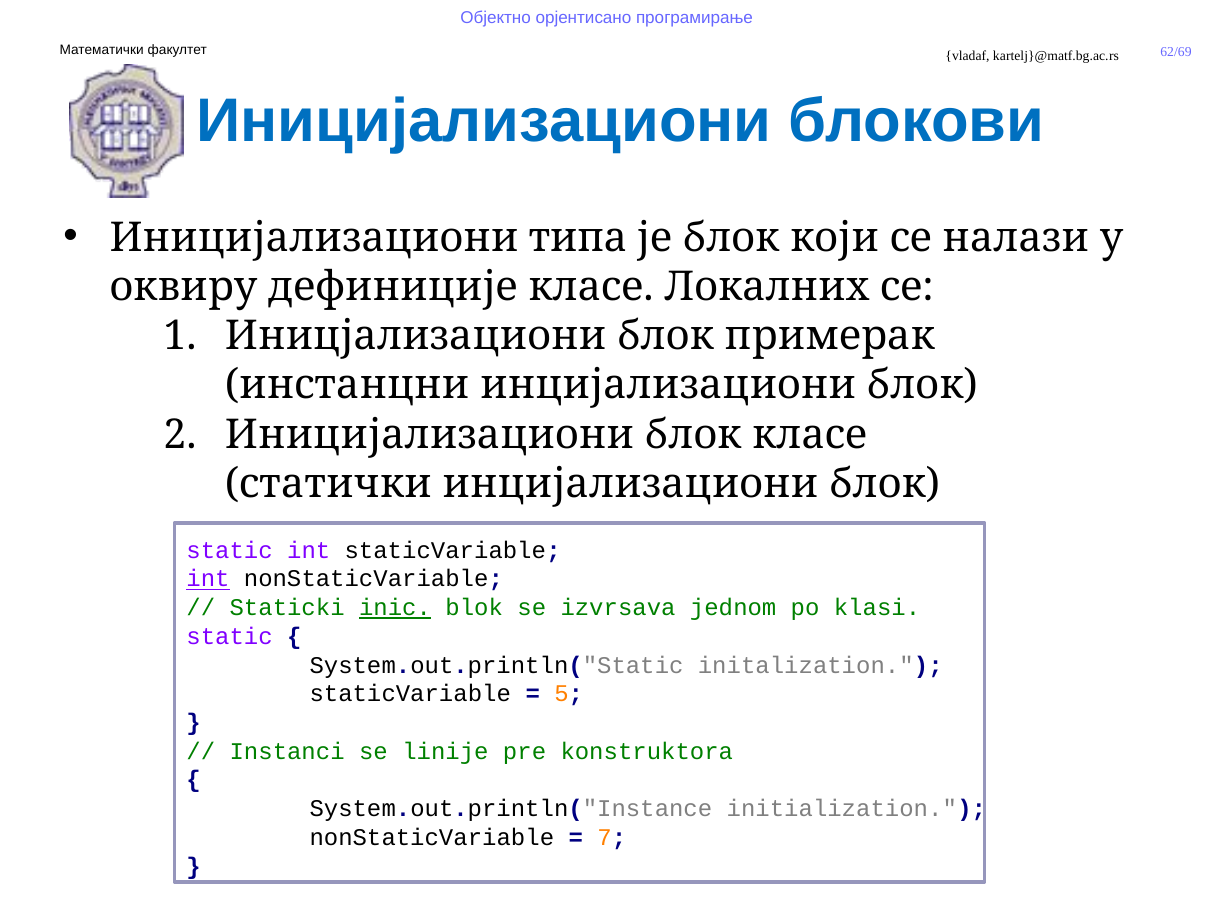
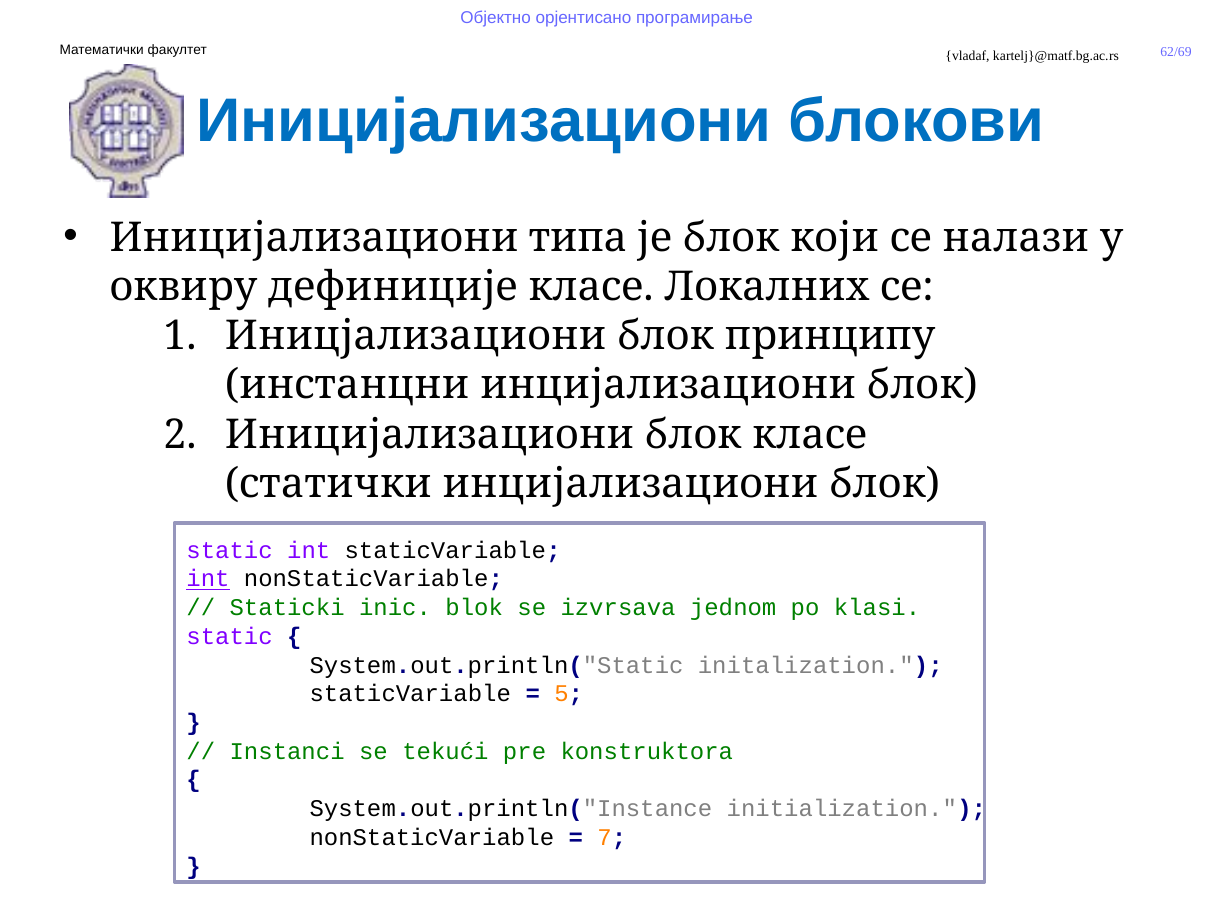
примерак: примерак -> принципу (830, 336)
inic underline: present -> none (395, 608)
linije: linije -> tekući (445, 752)
